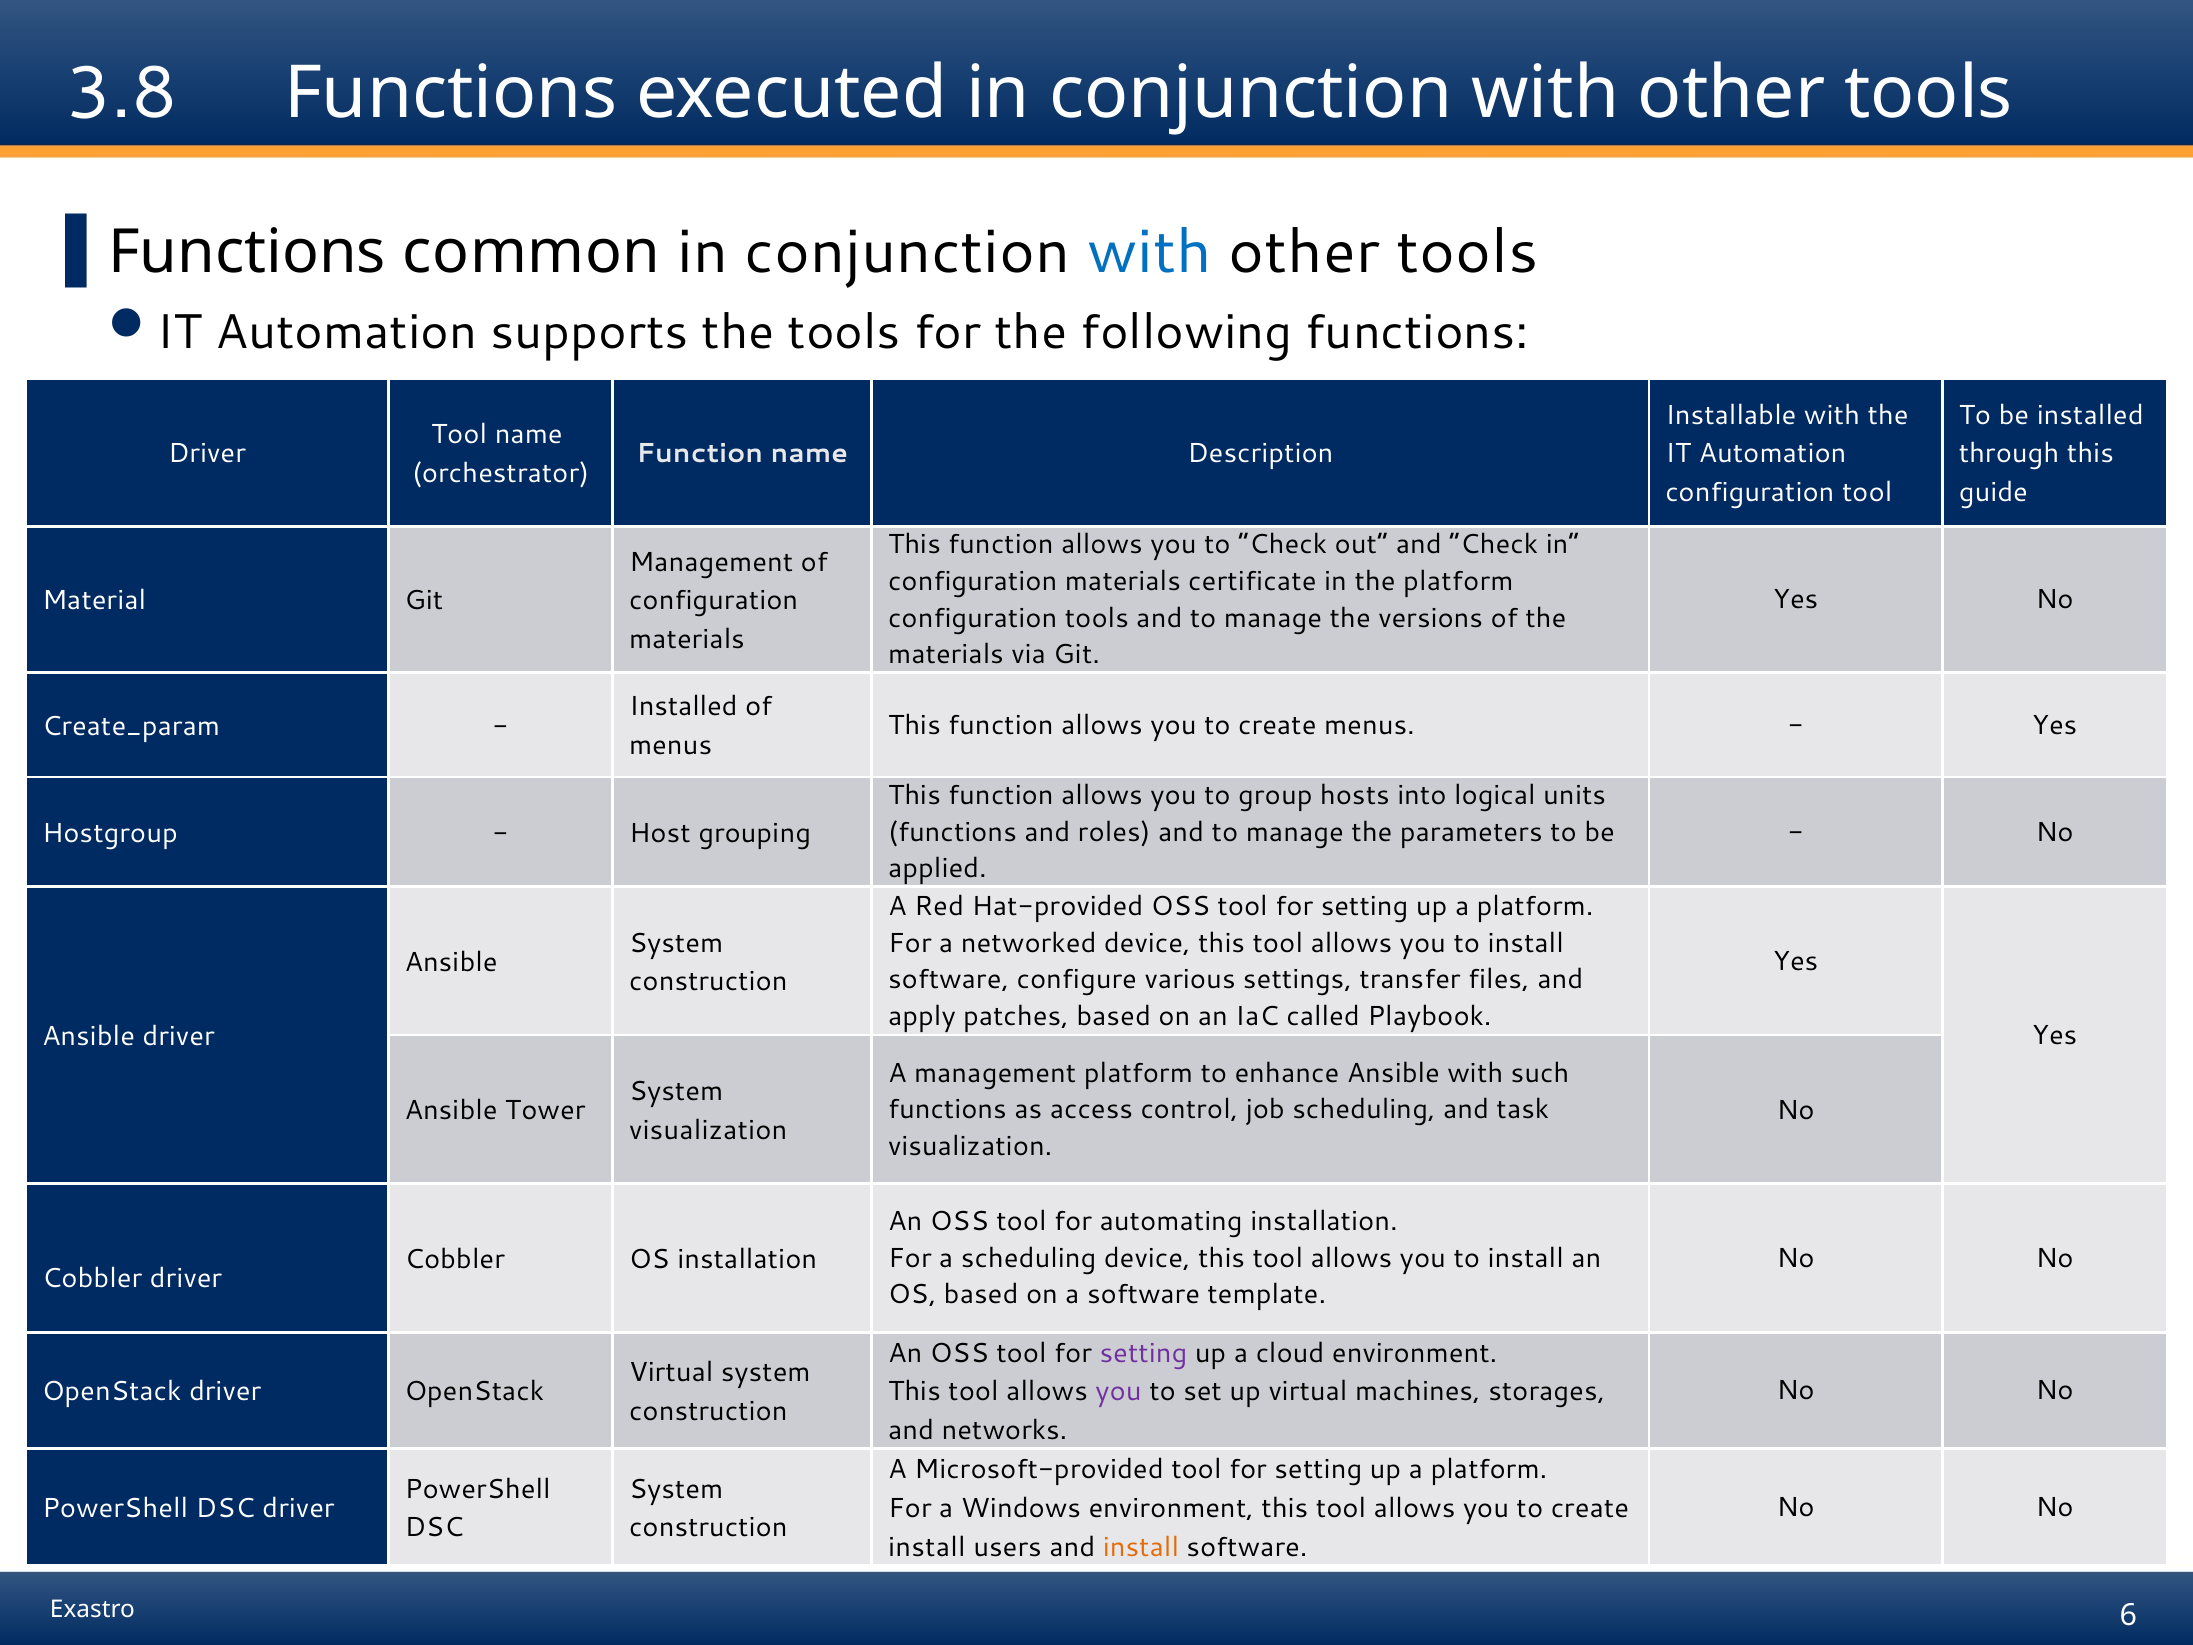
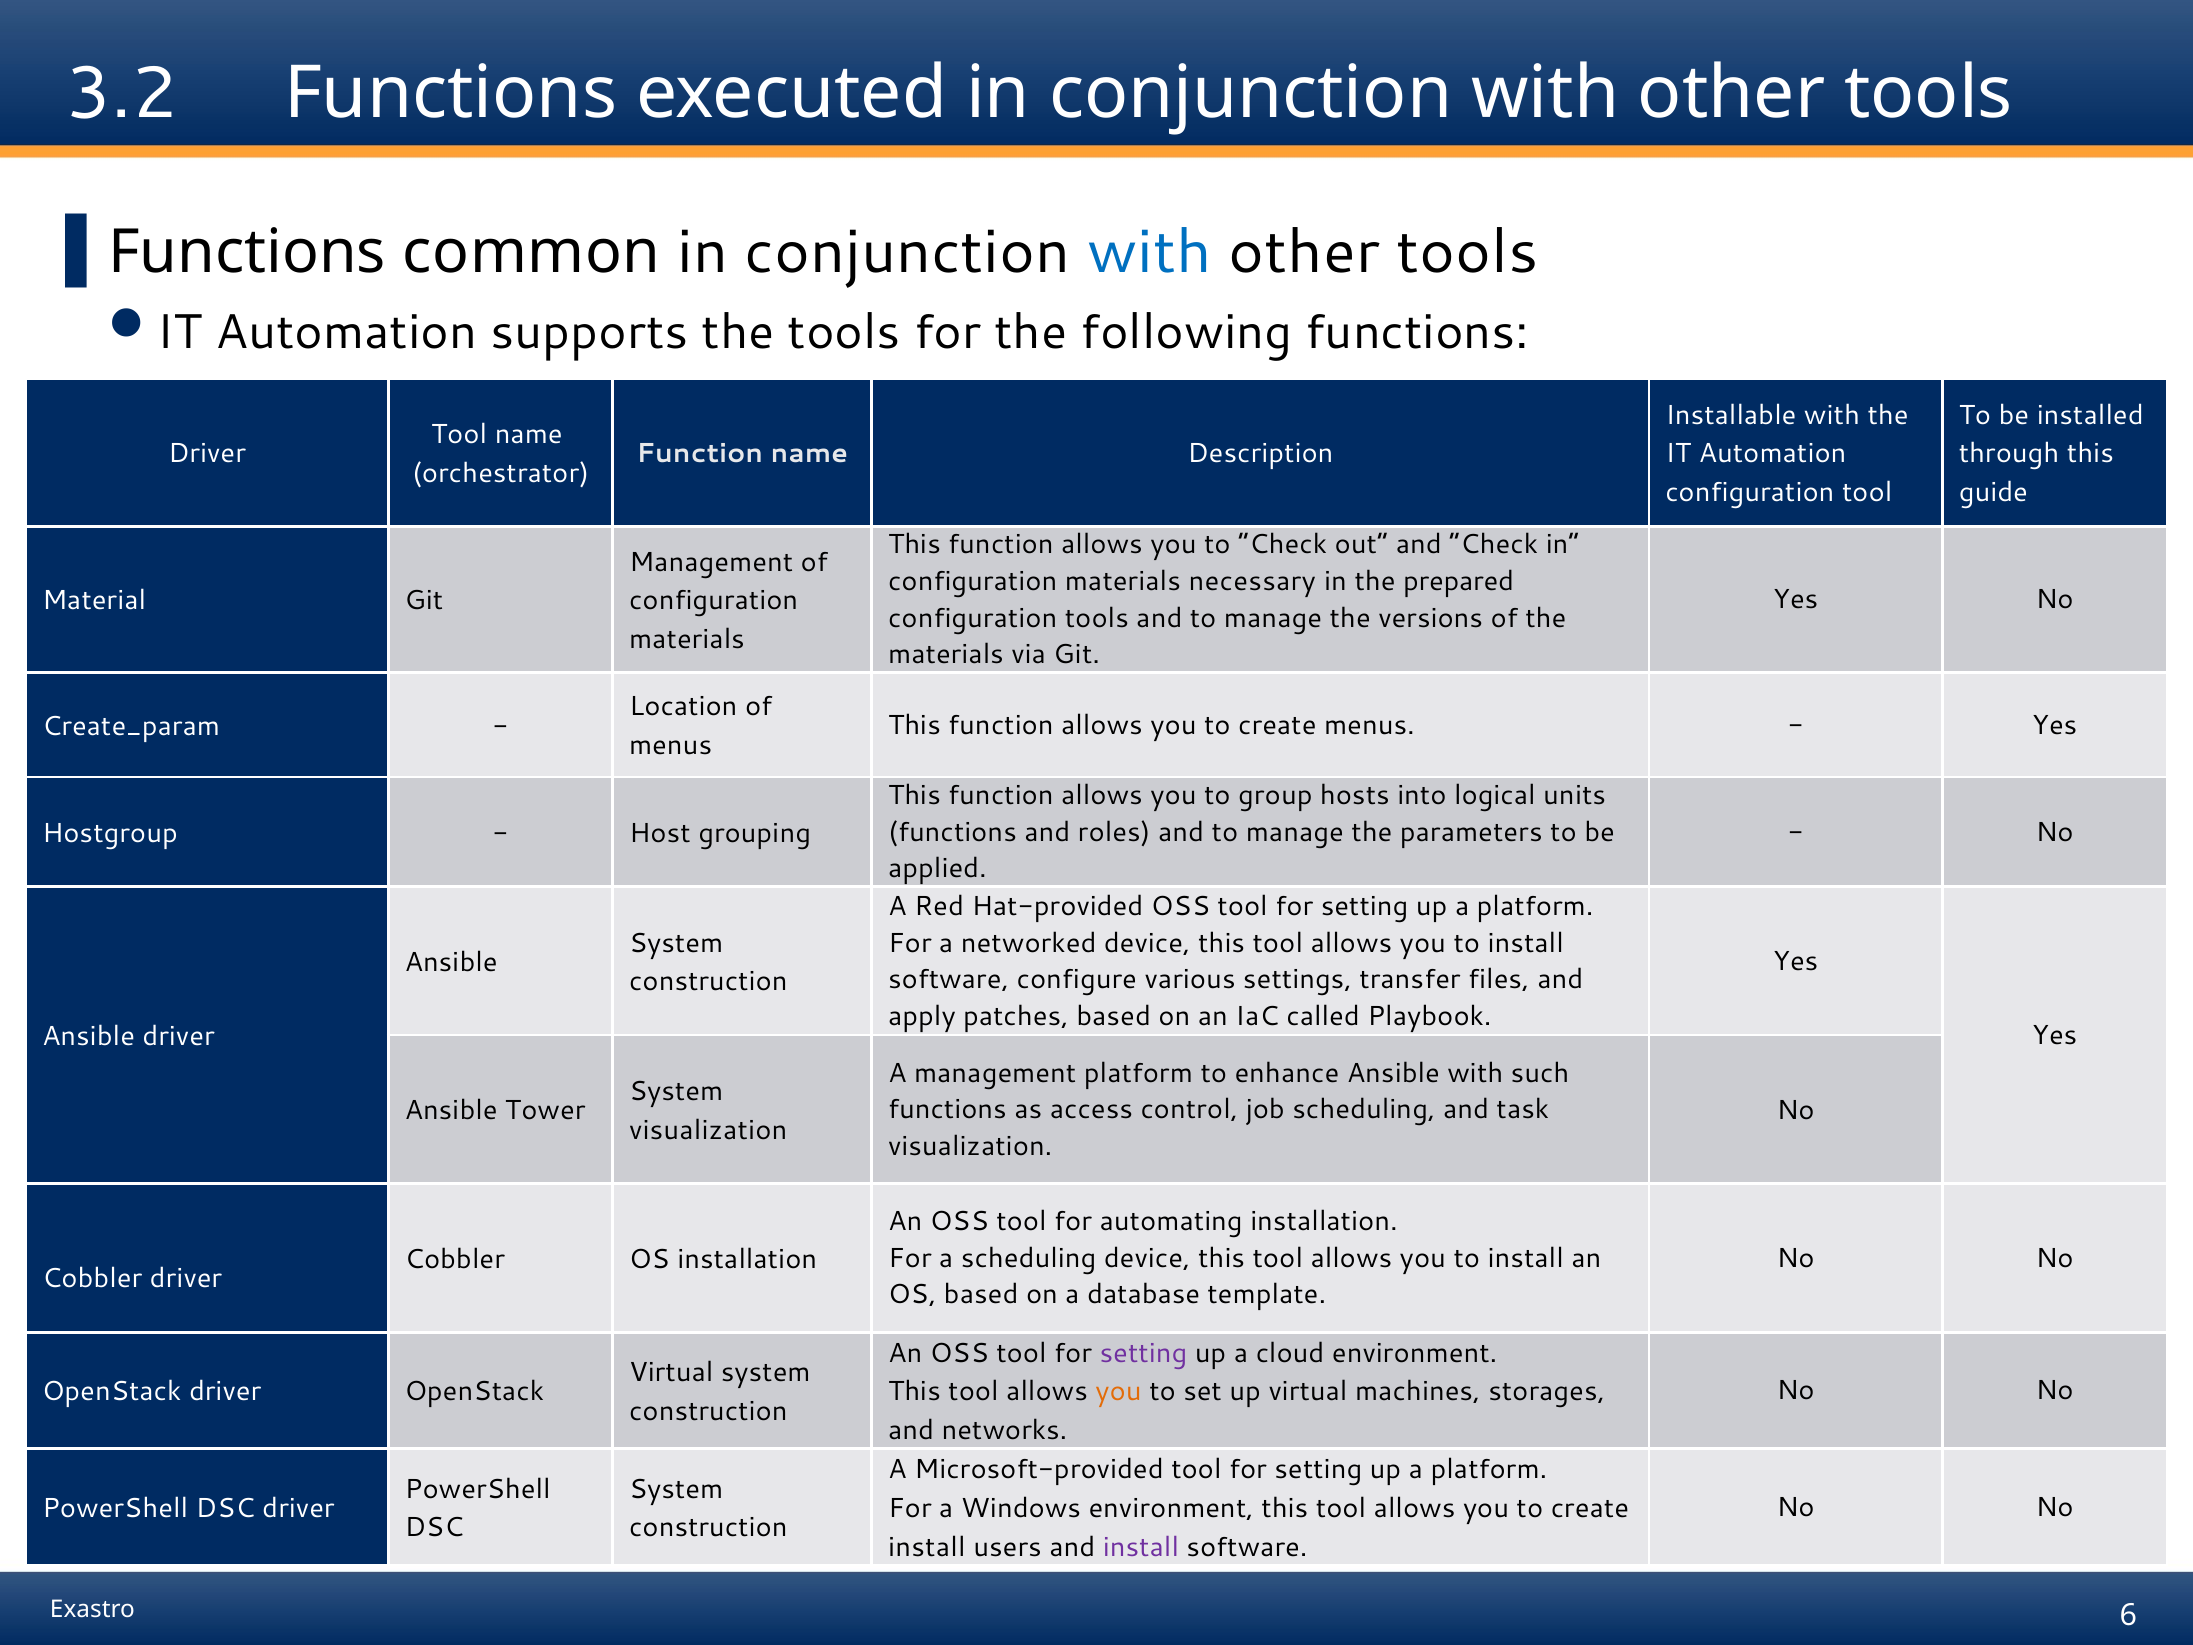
3.8: 3.8 -> 3.2 (121, 93)
certificate: certificate -> necessary (1252, 581)
the platform: platform -> prepared (1459, 581)
Installed: Installed -> Location (683, 707)
a software: software -> database (1144, 1295)
you colour: purple -> orange (1119, 1392)
install colour: orange -> purple (1141, 1547)
